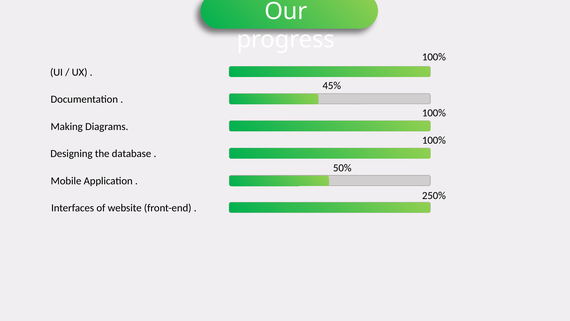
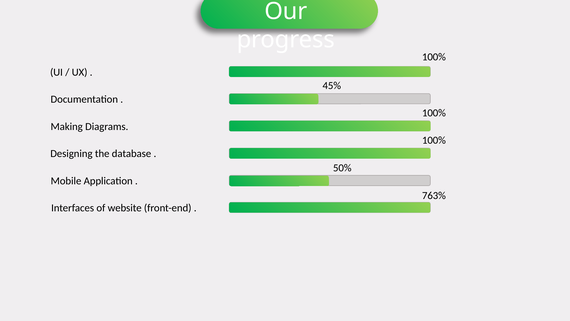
250%: 250% -> 763% (434, 195)
